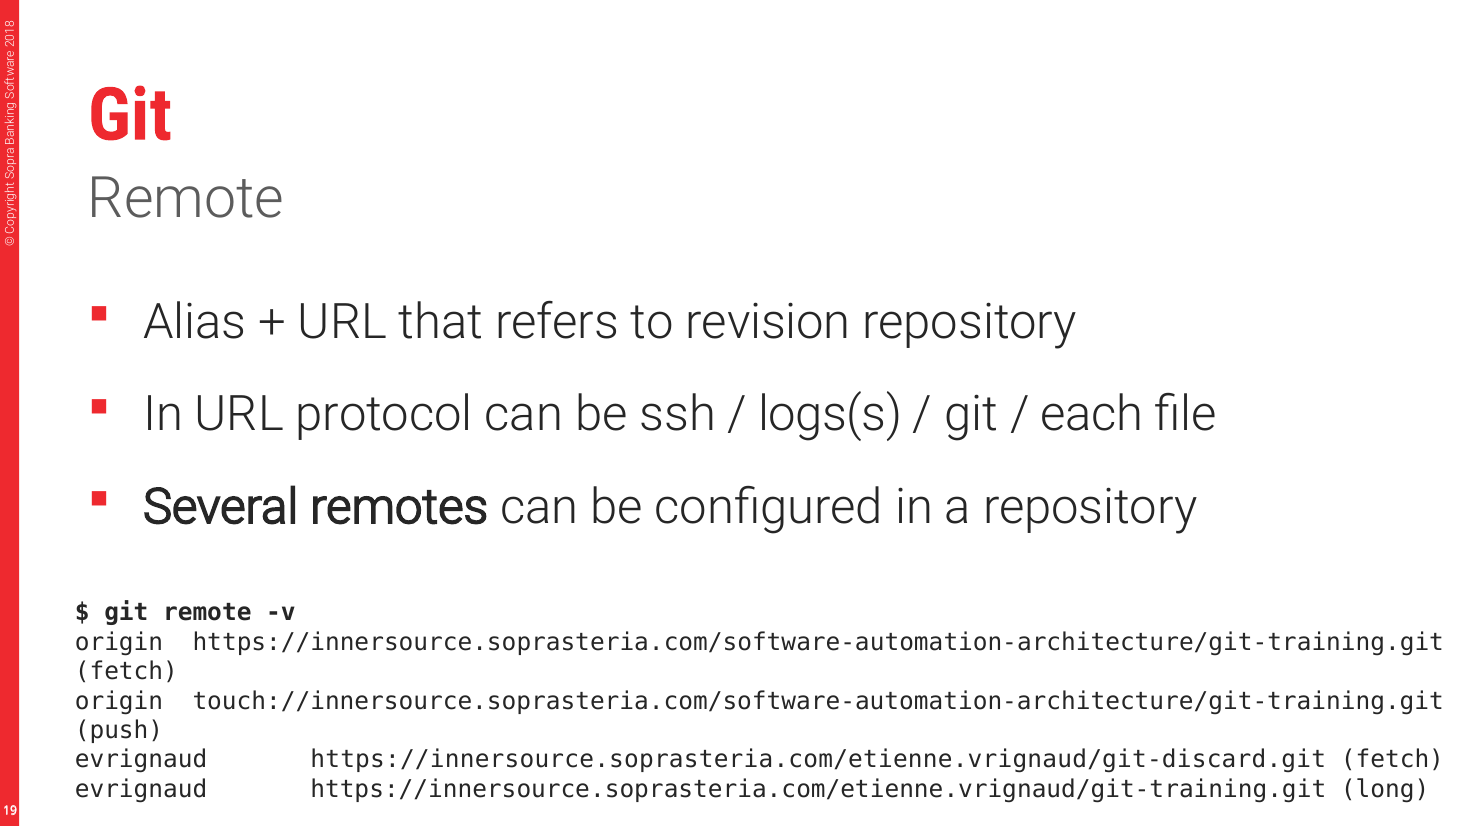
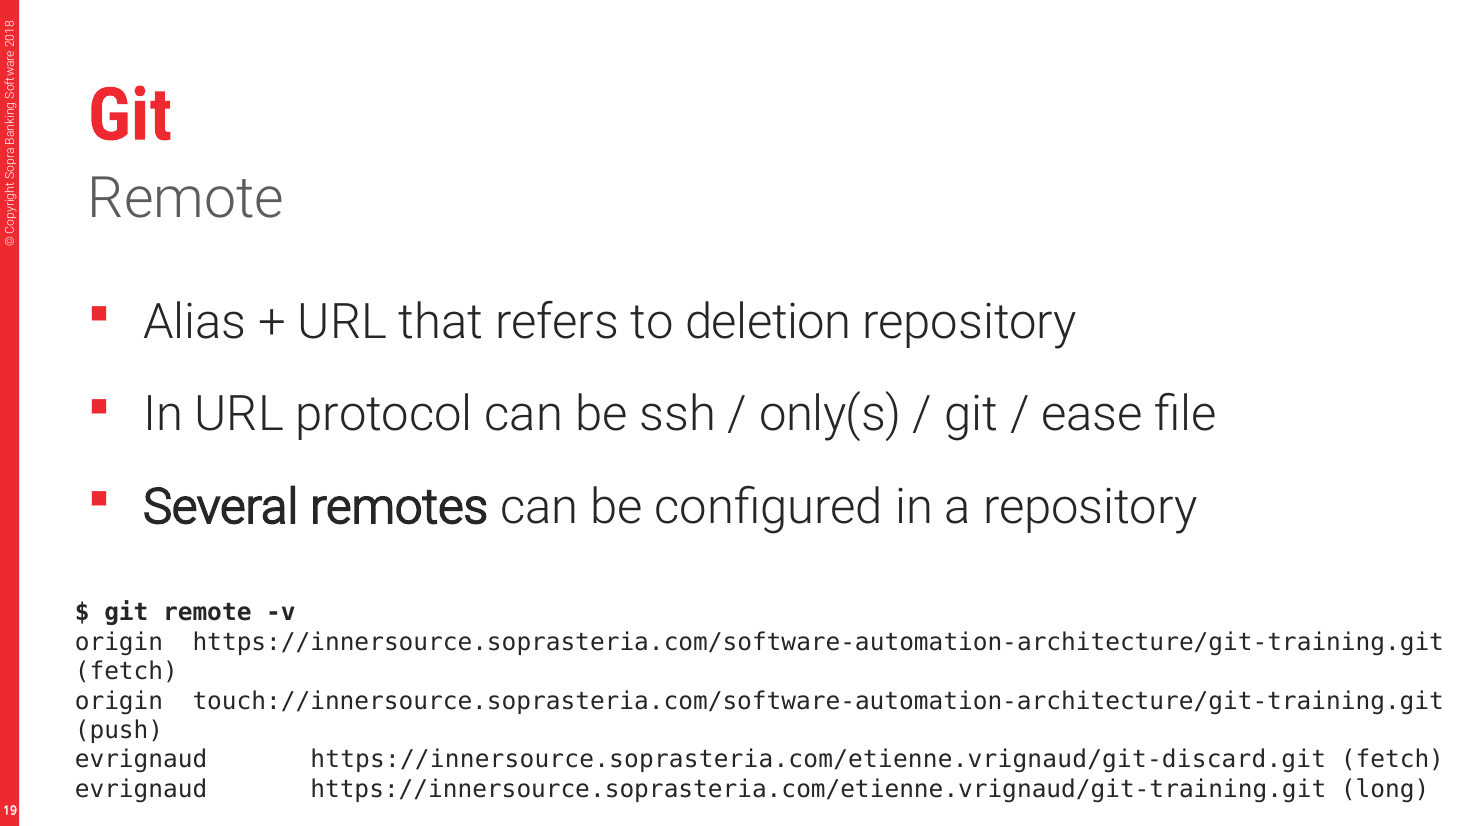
revision: revision -> deletion (768, 322)
logs(s: logs(s -> only(s (830, 415)
each: each -> ease (1092, 415)
